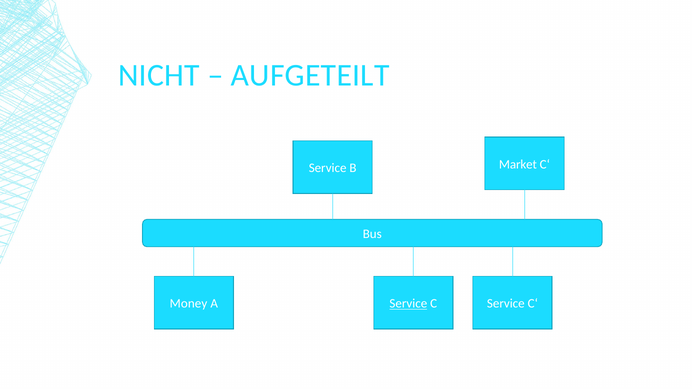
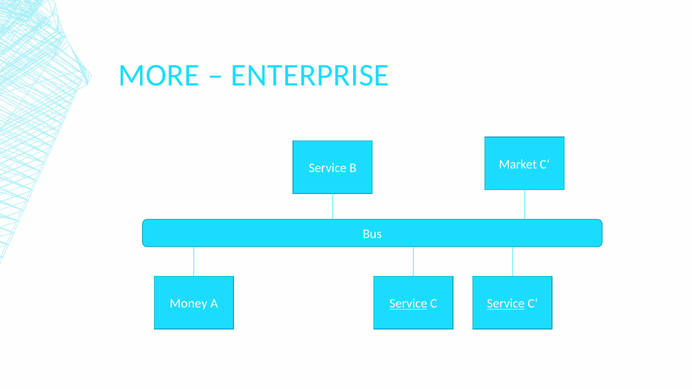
NICHT: NICHT -> MORE (159, 76)
AUFGETEILT: AUFGETEILT -> ENTERPRISE (310, 76)
Service underline: none -> present (506, 304)
